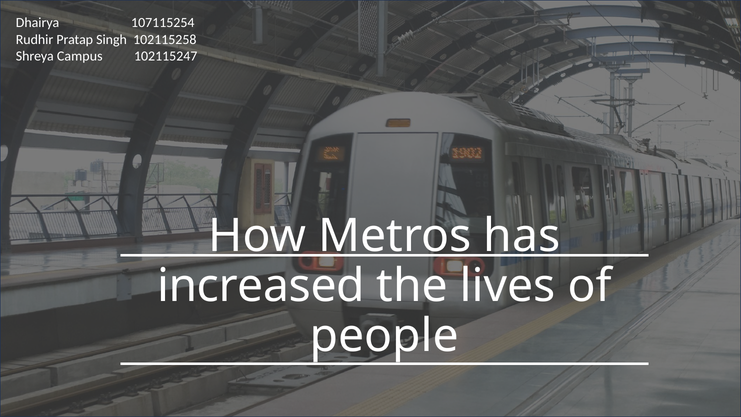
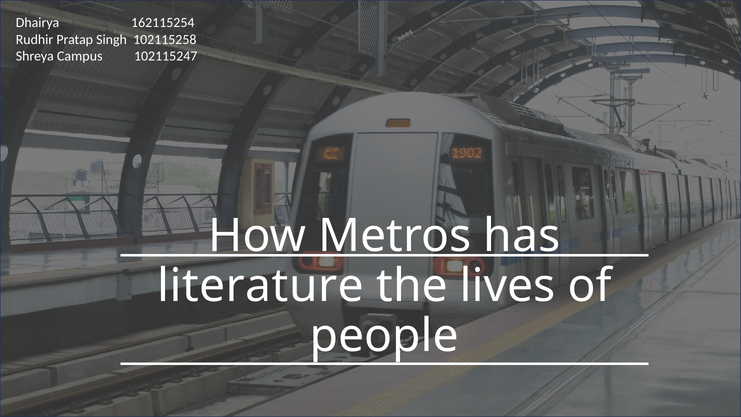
107115254: 107115254 -> 162115254 (163, 23)
increased: increased -> literature (260, 286)
